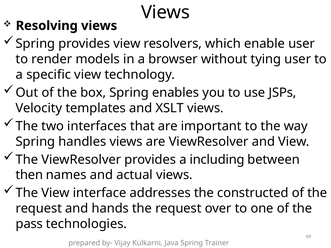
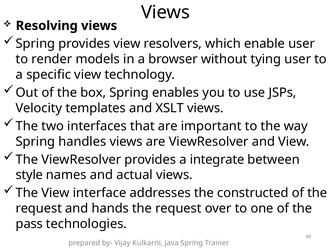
including: including -> integrate (217, 160)
then: then -> style (29, 175)
